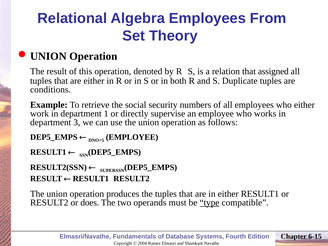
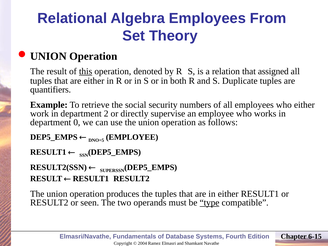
this underline: none -> present (86, 71)
conditions: conditions -> quantifiers (51, 90)
1: 1 -> 2 (106, 114)
3: 3 -> 0 (77, 122)
does: does -> seen (90, 203)
